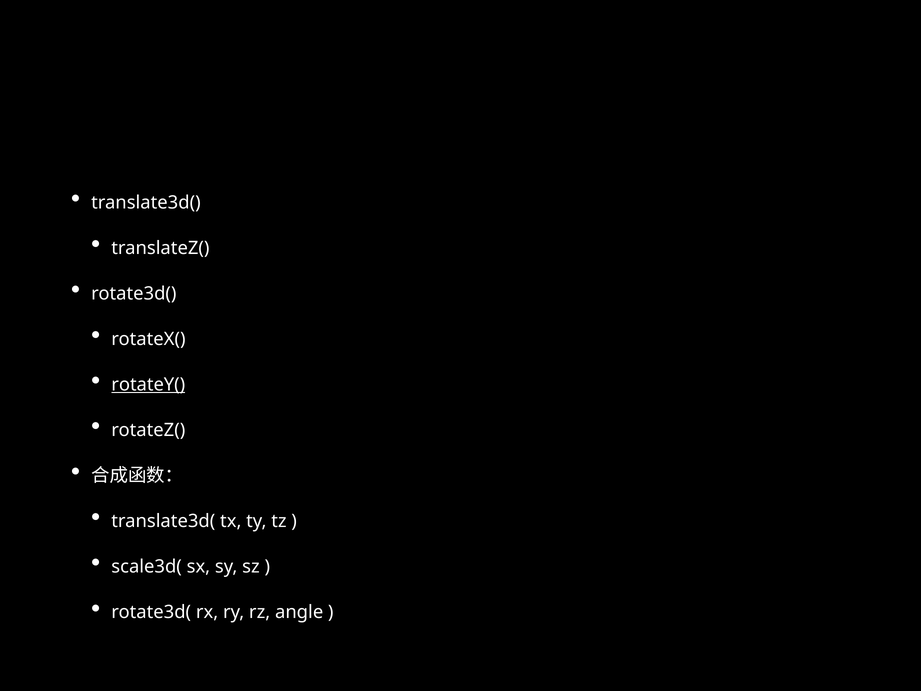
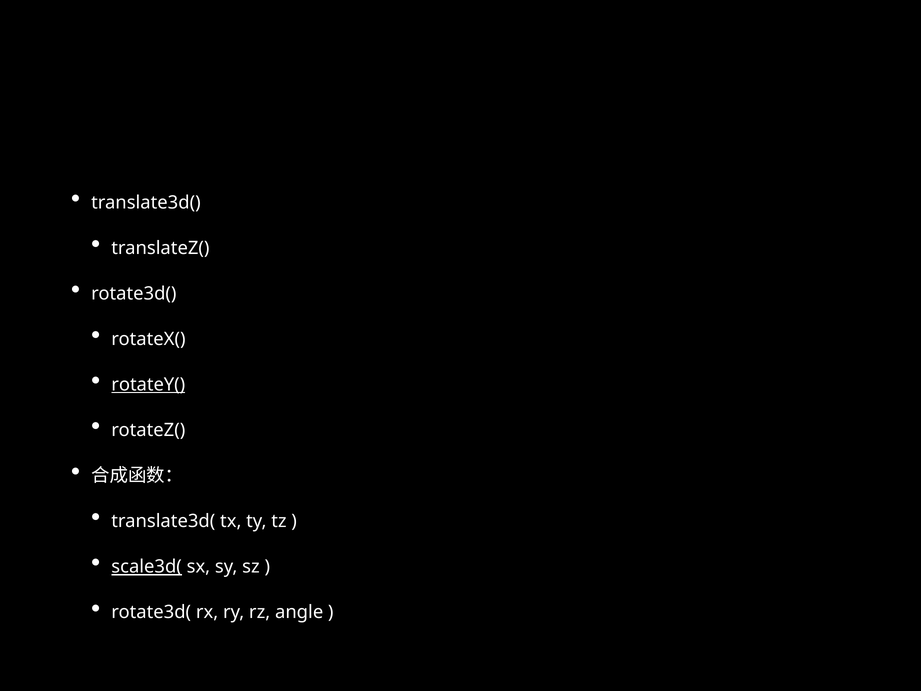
scale3d( underline: none -> present (147, 567)
